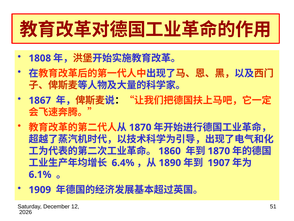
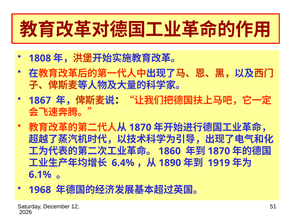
1907: 1907 -> 1919 (219, 162)
1909: 1909 -> 1968 (40, 189)
